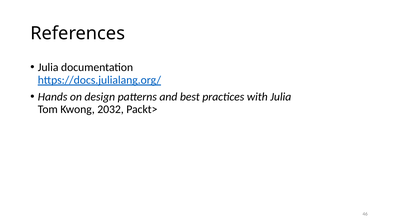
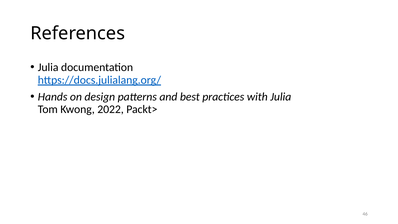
2032: 2032 -> 2022 (111, 109)
